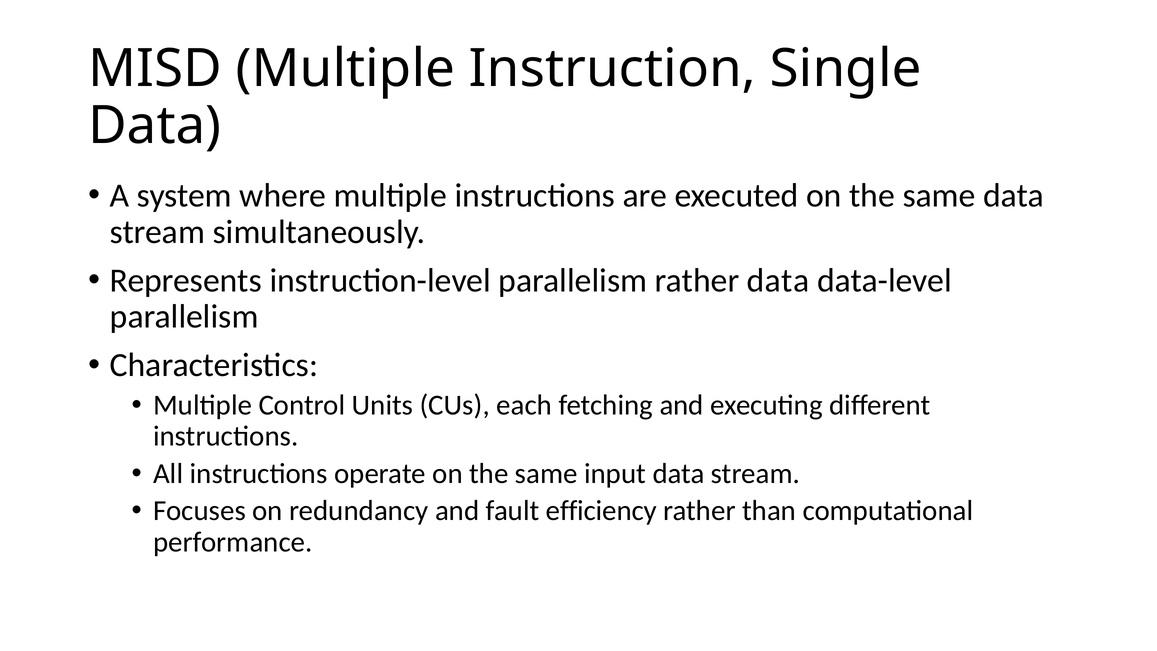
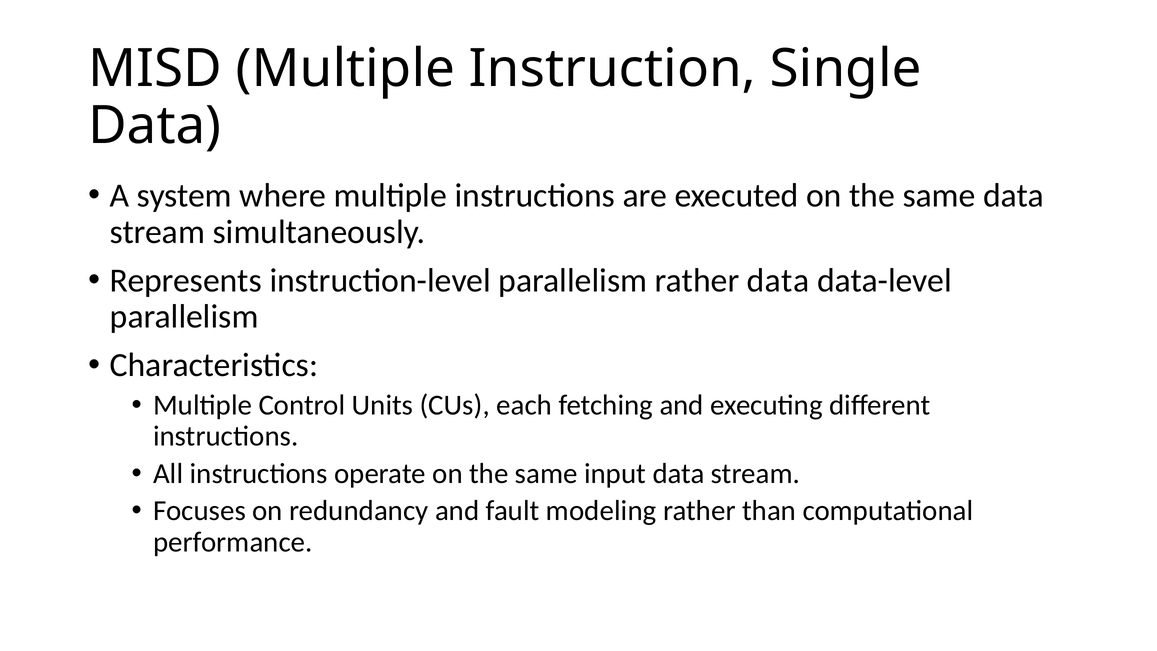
efficiency: efficiency -> modeling (601, 511)
